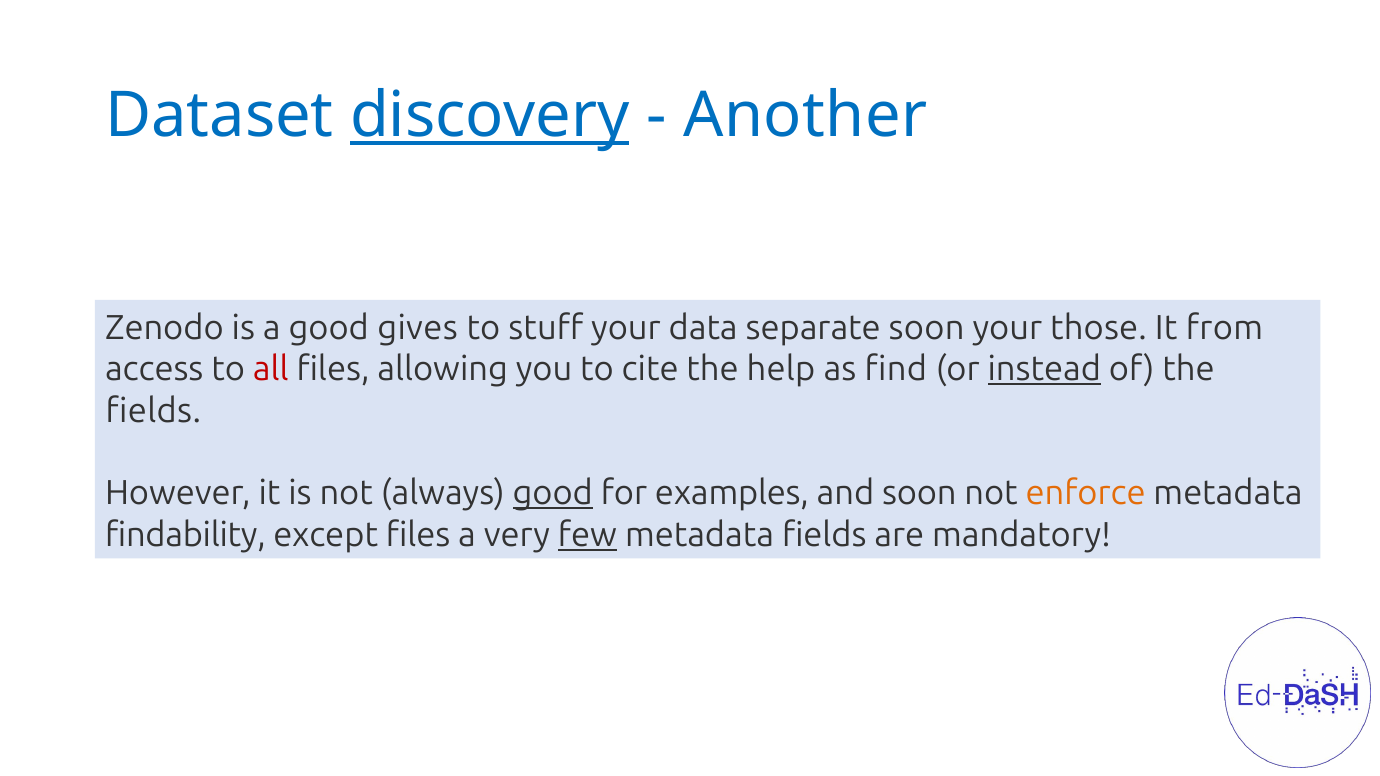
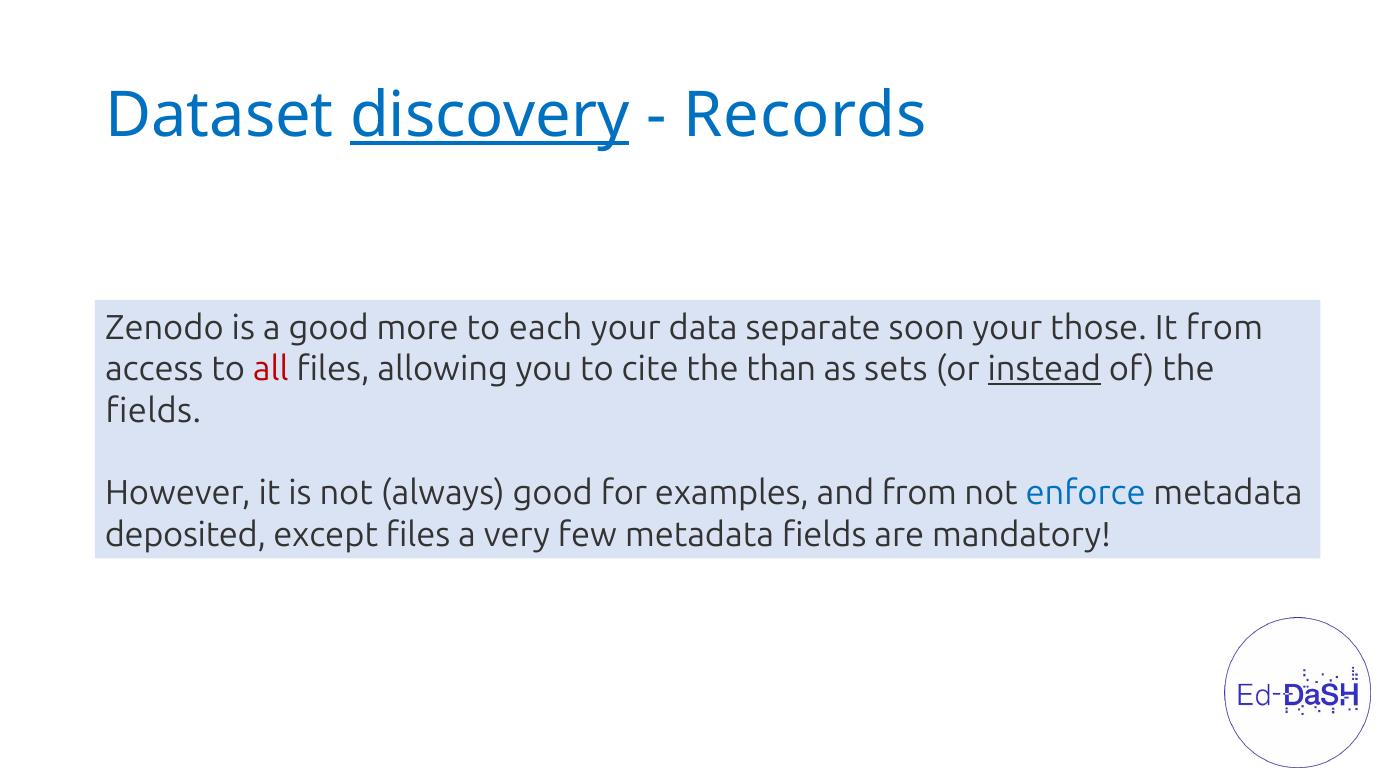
Another: Another -> Records (805, 116)
gives: gives -> more (418, 328)
stuff: stuff -> each (546, 328)
help: help -> than (781, 370)
find: find -> sets (896, 370)
good underline: present -> none (553, 494)
and soon: soon -> from (919, 494)
enforce colour: orange -> blue (1086, 494)
findability: findability -> deposited (185, 535)
few underline: present -> none (587, 535)
